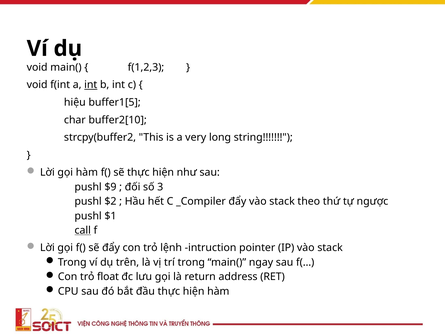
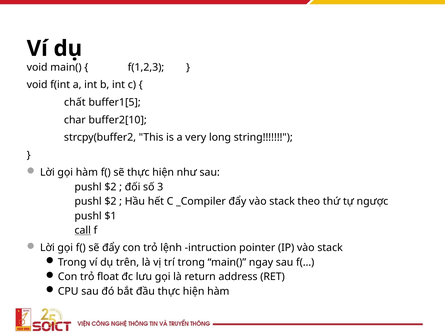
int underline: present -> none (91, 85)
hiệu: hiệu -> chất (75, 102)
$9: $9 -> $2 (110, 187)
